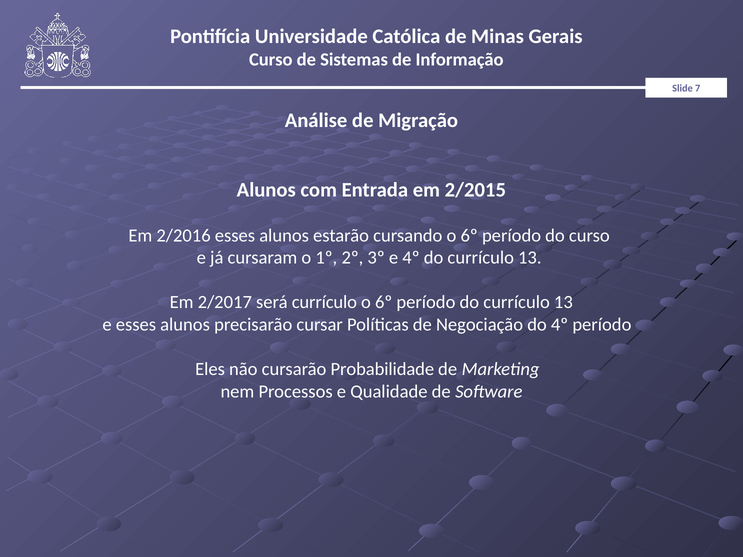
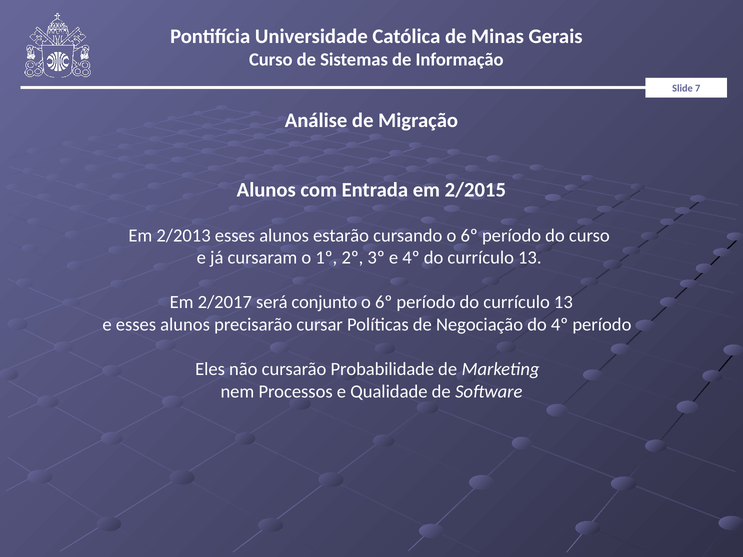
2/2016: 2/2016 -> 2/2013 (184, 236)
será currículo: currículo -> conjunto (324, 302)
